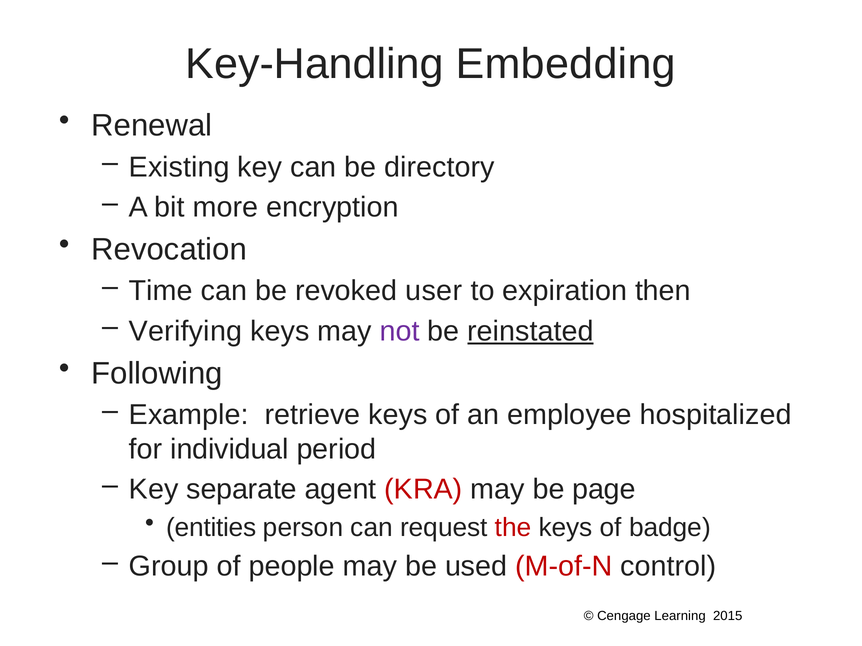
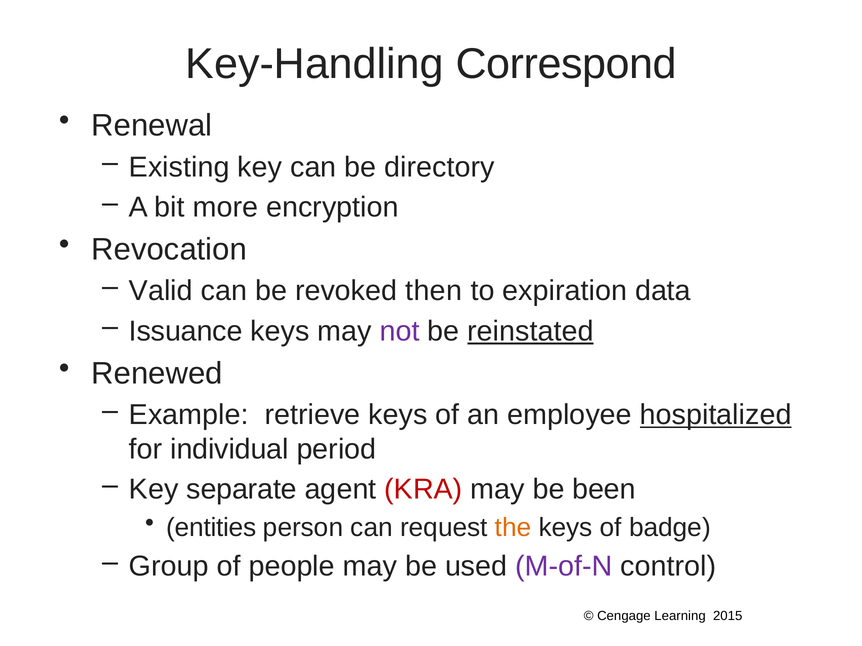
Embedding: Embedding -> Correspond (566, 64)
Time: Time -> Valid (161, 291)
user: user -> then (434, 291)
then: then -> data (663, 291)
Verifying: Verifying -> Issuance (186, 331)
Following: Following -> Renewed (157, 374)
hospitalized underline: none -> present (716, 415)
page: page -> been (604, 490)
the colour: red -> orange (513, 528)
M-of-N colour: red -> purple (564, 567)
